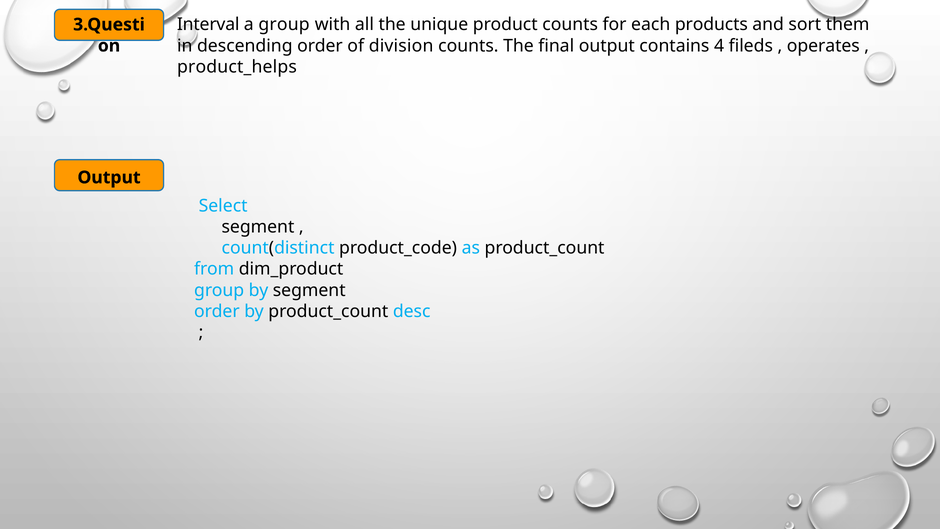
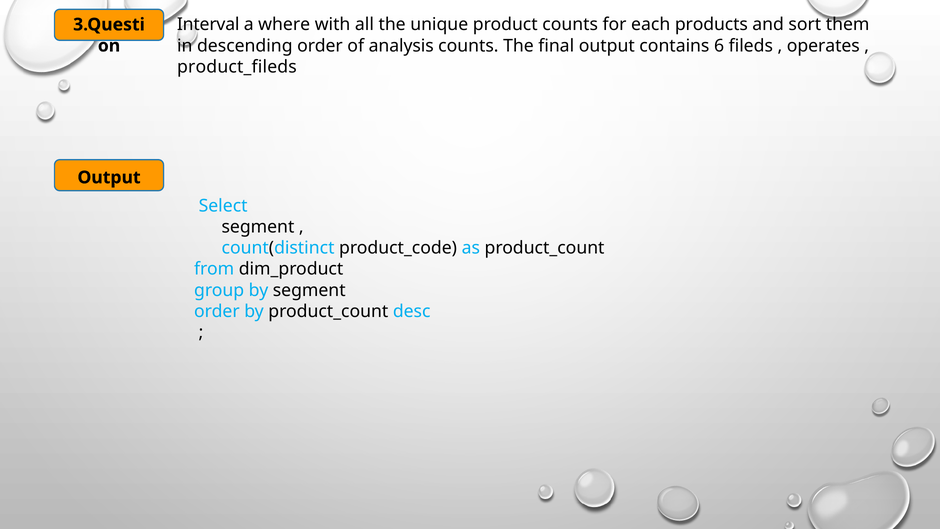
a group: group -> where (284, 25)
division: division -> analysis (401, 46)
4: 4 -> 6 (719, 46)
product_helps: product_helps -> product_fileds (237, 67)
